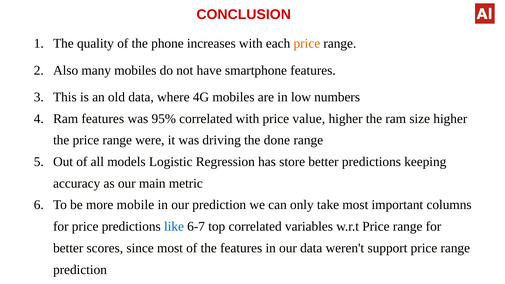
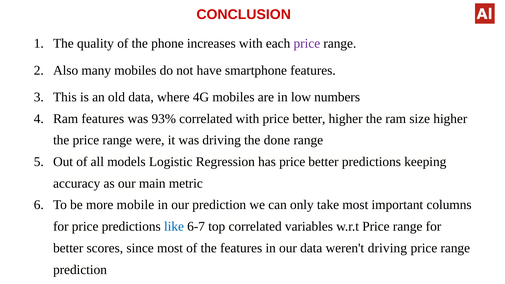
price colour: orange -> purple (307, 44)
95%: 95% -> 93% (164, 119)
with price value: value -> better (309, 119)
has store: store -> price (292, 162)
weren't support: support -> driving (387, 248)
